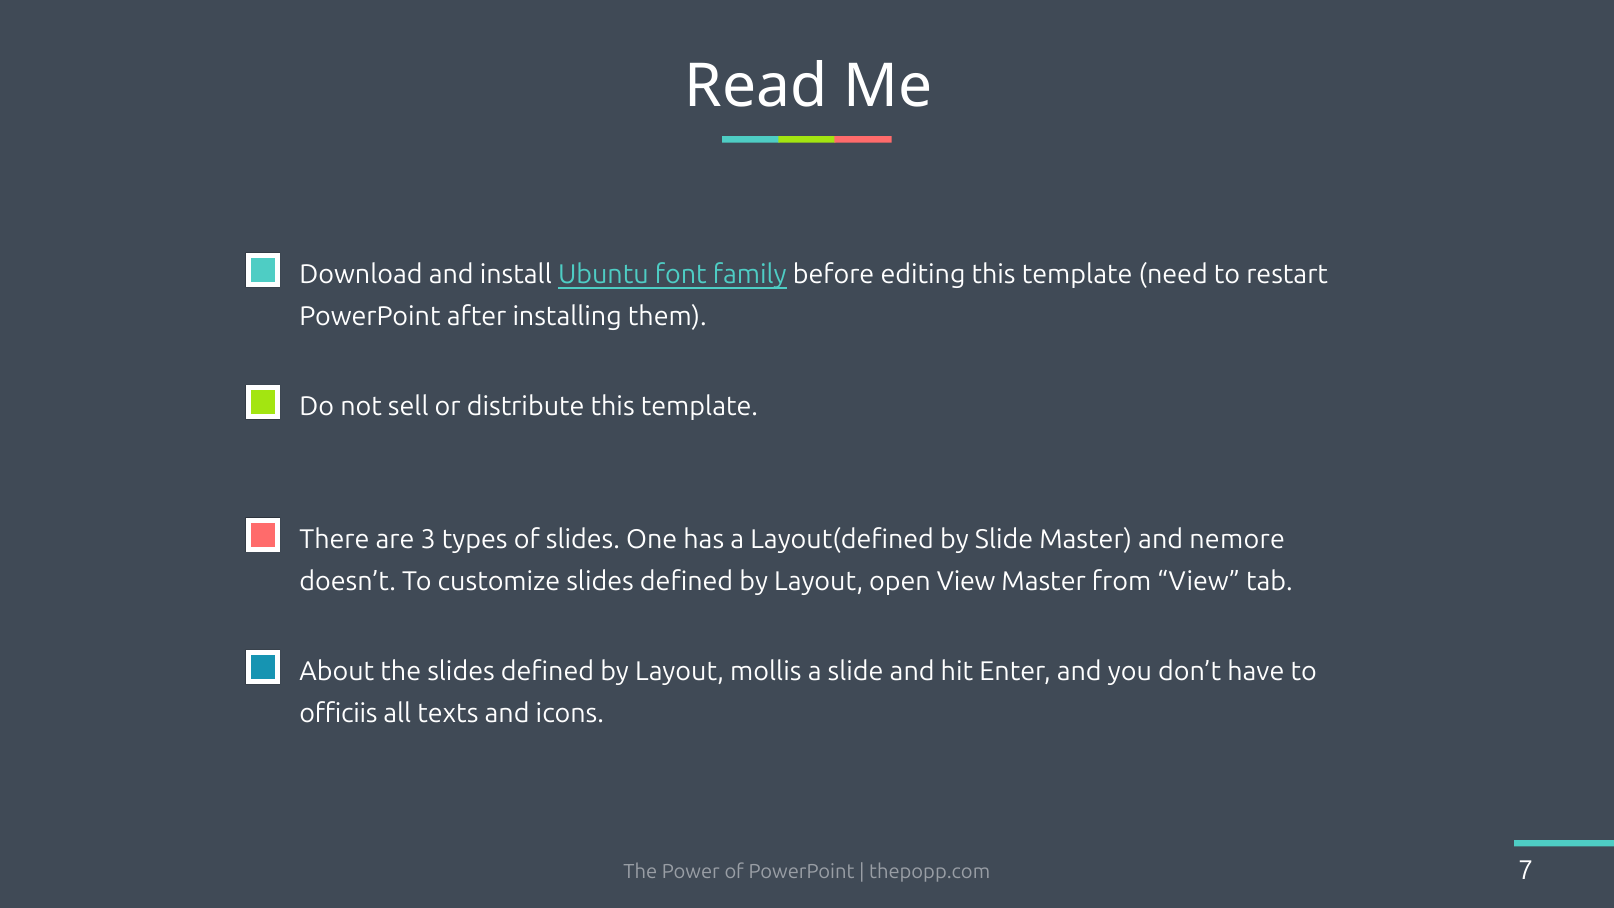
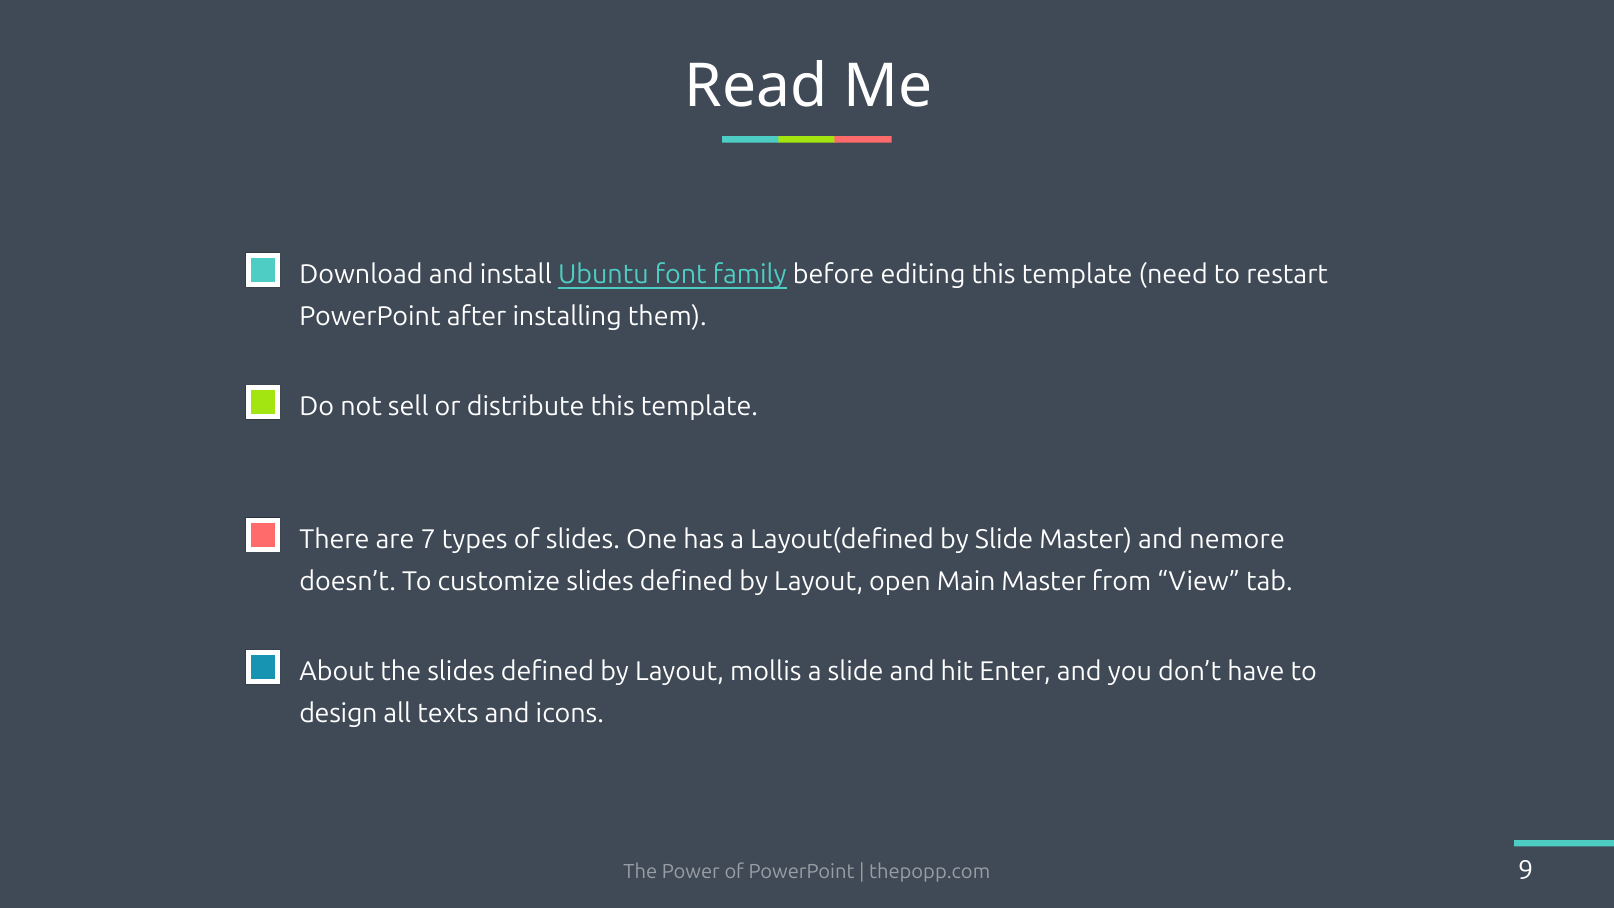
3: 3 -> 7 (428, 539)
open View: View -> Main (966, 581)
officiis: officiis -> design (338, 714)
7: 7 -> 9 (1526, 871)
